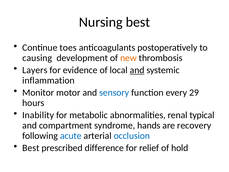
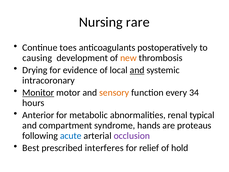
Nursing best: best -> rare (138, 22)
Layers: Layers -> Drying (35, 70)
inflammation: inflammation -> intracoronary (49, 80)
Monitor underline: none -> present (38, 92)
sensory colour: blue -> orange (114, 92)
29: 29 -> 34 (194, 92)
Inability: Inability -> Anterior (38, 115)
recovery: recovery -> proteaus (194, 125)
occlusion colour: blue -> purple (132, 136)
difference: difference -> interferes (104, 148)
